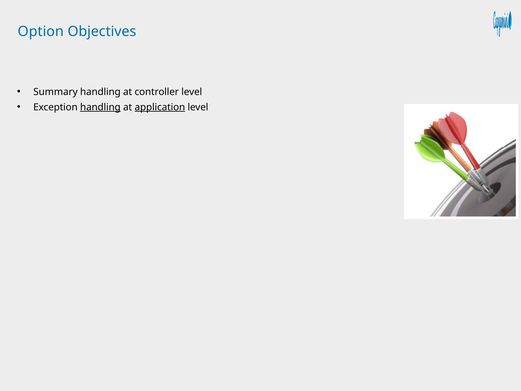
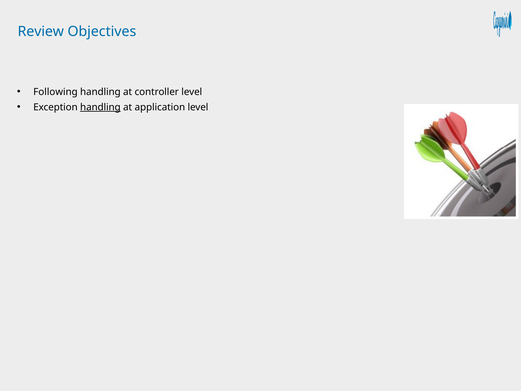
Option: Option -> Review (41, 31)
Summary: Summary -> Following (55, 92)
application underline: present -> none (160, 107)
